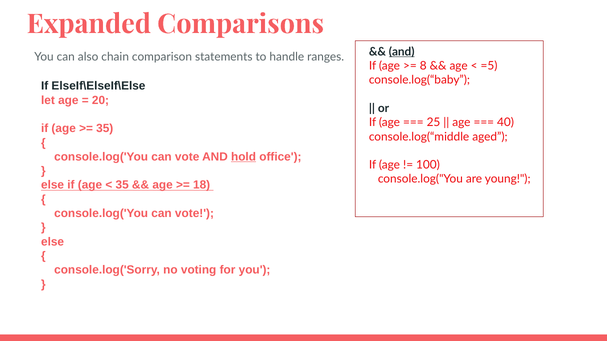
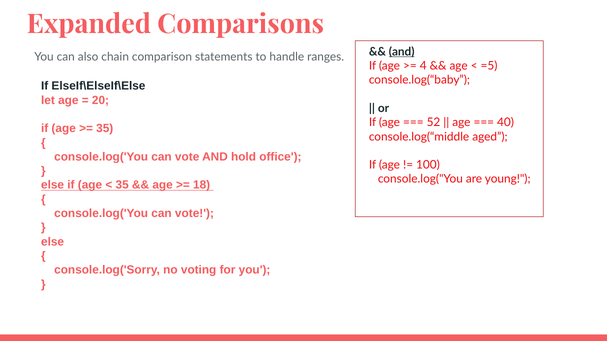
8: 8 -> 4 (423, 66)
25: 25 -> 52 (433, 123)
hold underline: present -> none (244, 157)
